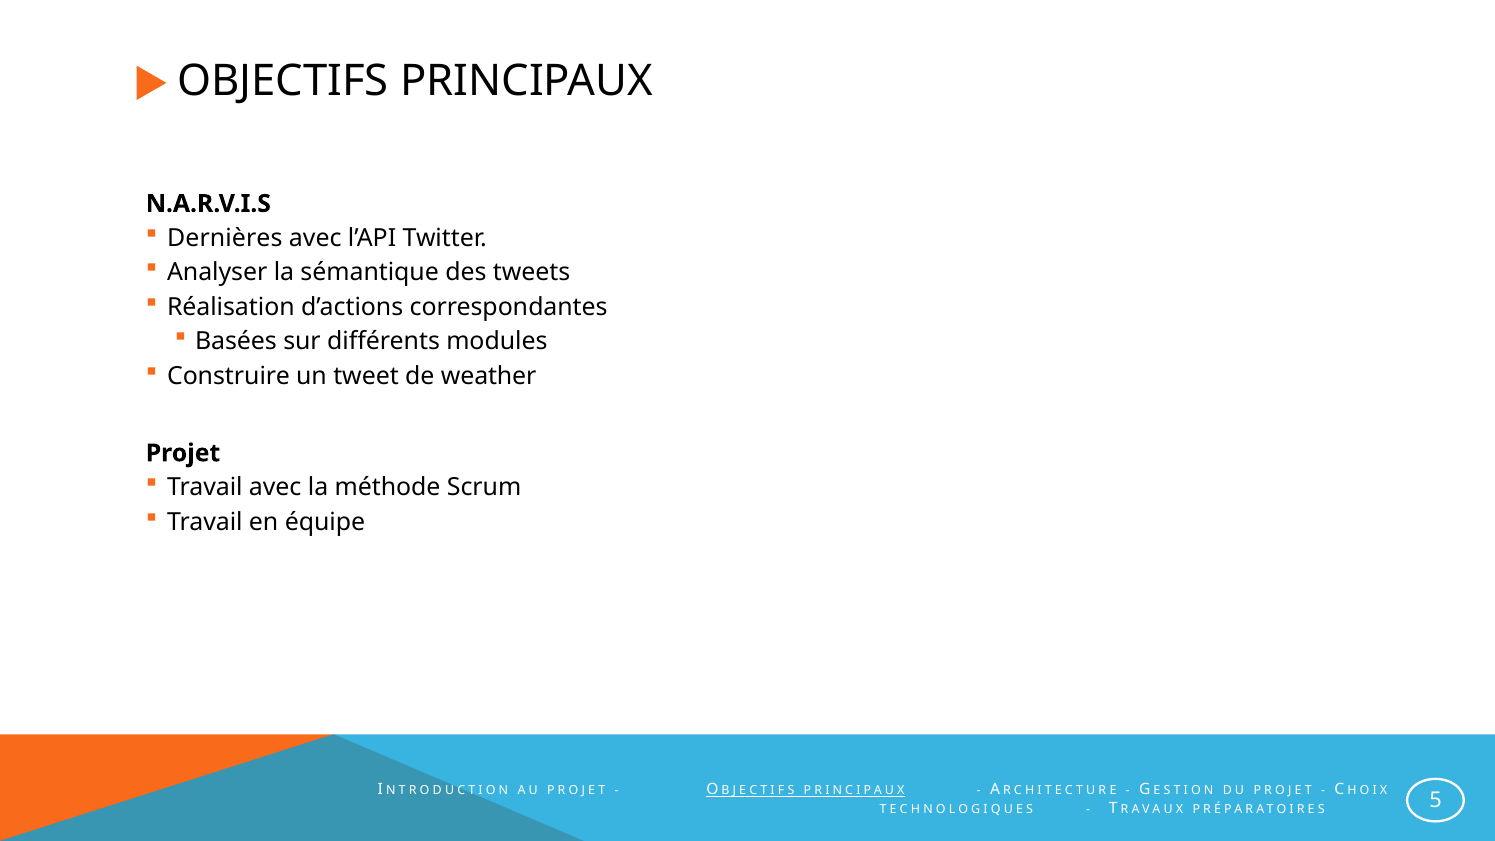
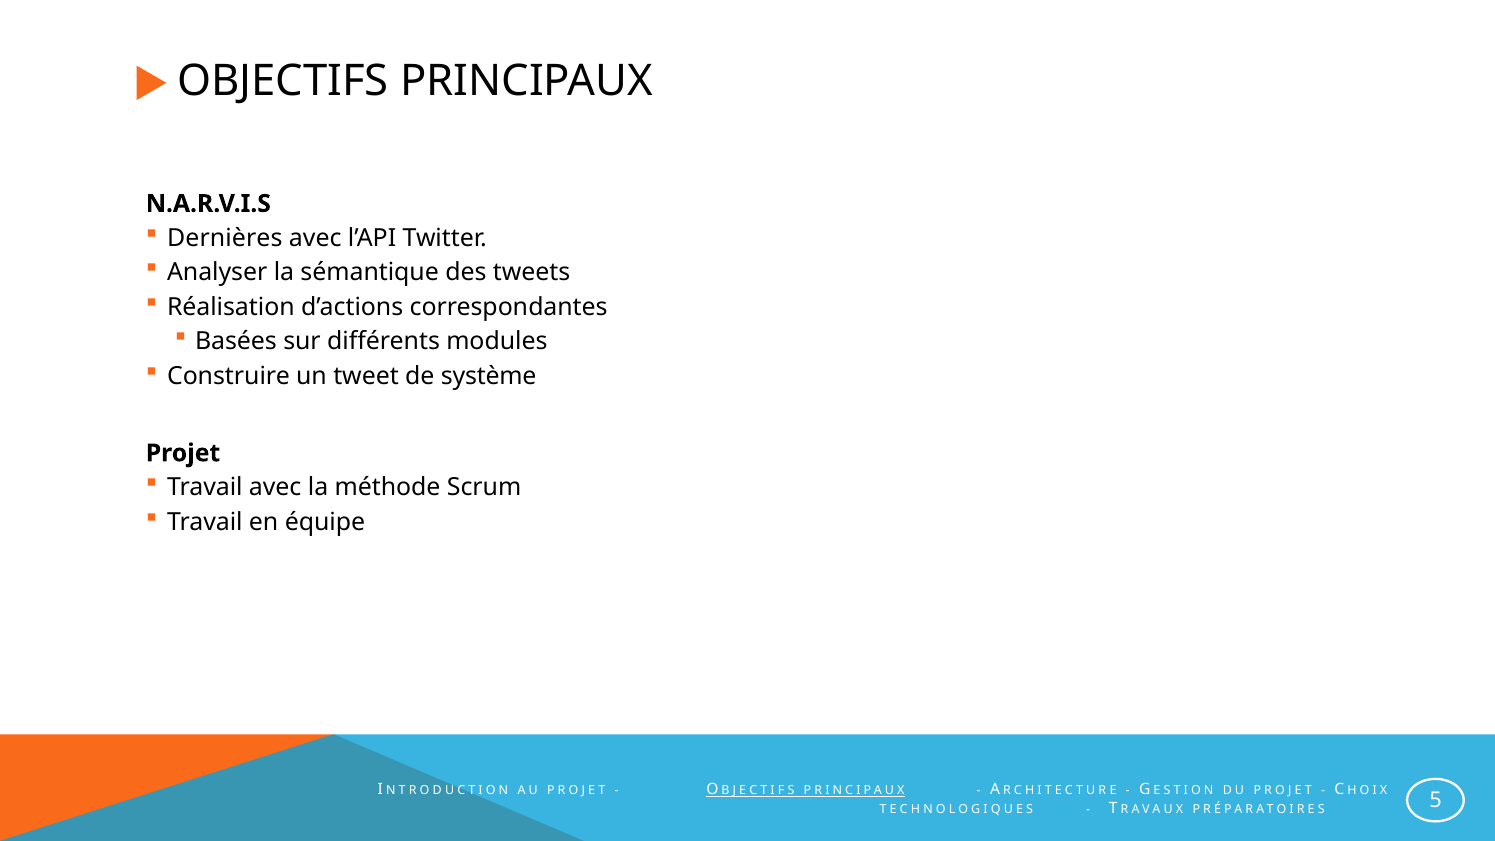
weather: weather -> système (489, 376)
